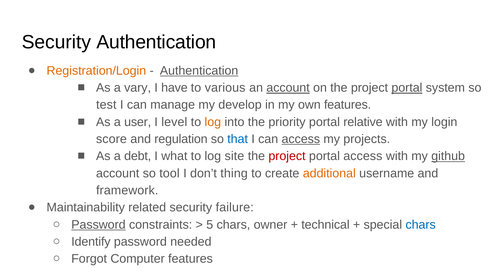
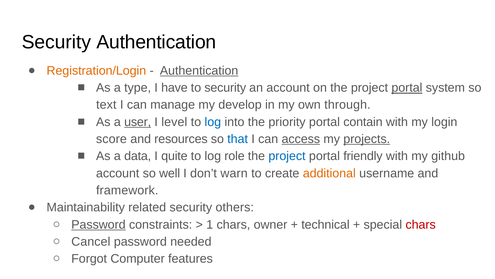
vary: vary -> type (138, 88)
to various: various -> security (225, 88)
account underline: present -> none (288, 88)
test: test -> text (106, 105)
own features: features -> through (347, 105)
user underline: none -> present (138, 122)
log colour: orange -> blue (213, 122)
relative: relative -> contain (363, 122)
regulation: regulation -> resources (181, 139)
projects underline: none -> present (367, 139)
debt: debt -> data (138, 156)
what: what -> quite (174, 156)
site: site -> role (235, 156)
project colour: red -> blue (287, 156)
portal access: access -> friendly (363, 156)
github underline: present -> none (448, 156)
tool: tool -> well (170, 173)
thing: thing -> warn (234, 173)
failure: failure -> others (235, 207)
5: 5 -> 1 (210, 224)
chars colour: blue -> red (421, 224)
Identify: Identify -> Cancel (91, 241)
